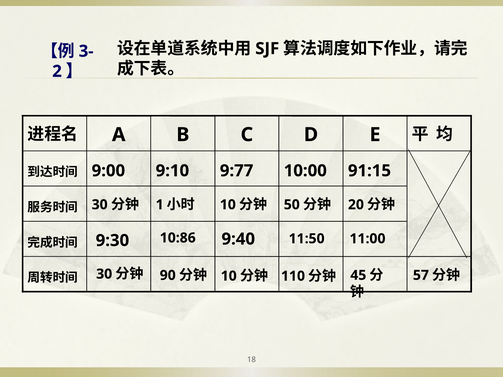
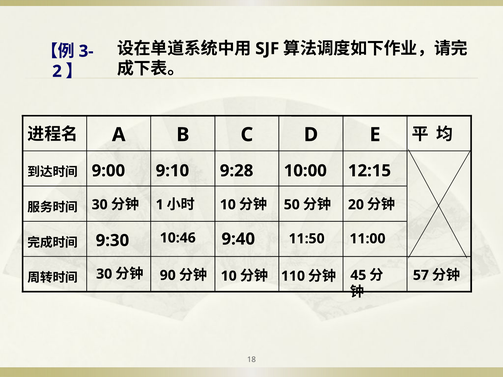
9:77: 9:77 -> 9:28 (237, 171)
91:15: 91:15 -> 12:15 (369, 171)
10:86: 10:86 -> 10:46 (178, 238)
